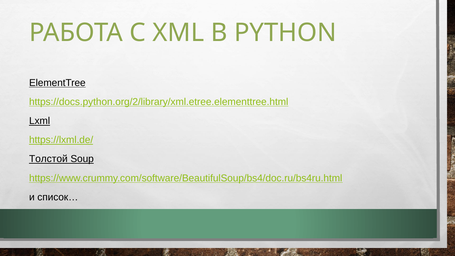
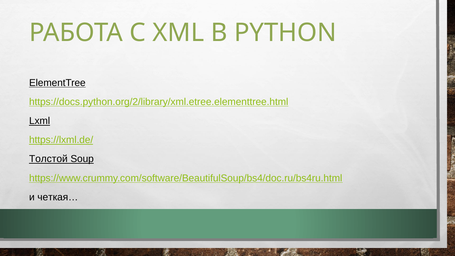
список…: список… -> четкая… (58, 197)
